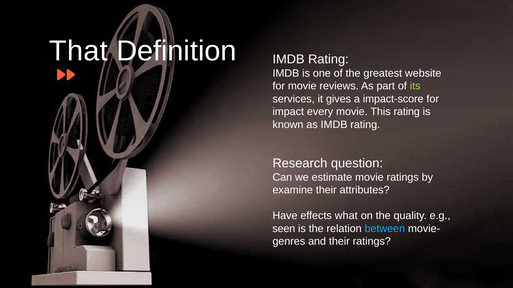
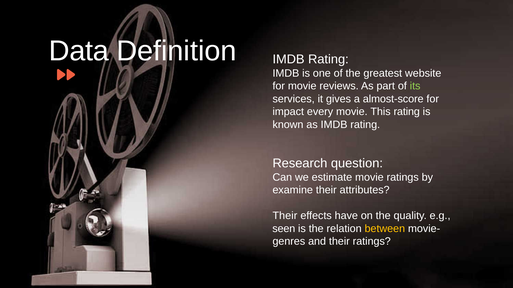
That: That -> Data (79, 51)
impact-score: impact-score -> almost-score (393, 99)
Have: Have -> Their (285, 216)
what: what -> have (346, 216)
between colour: light blue -> yellow (385, 229)
